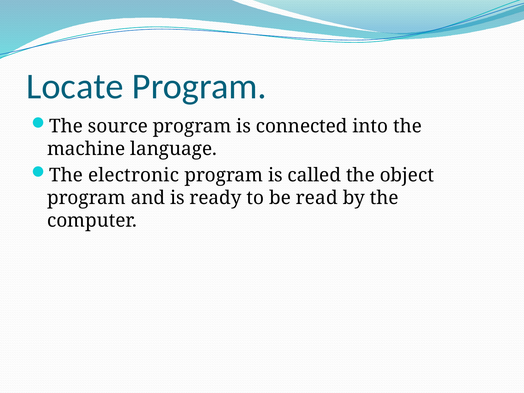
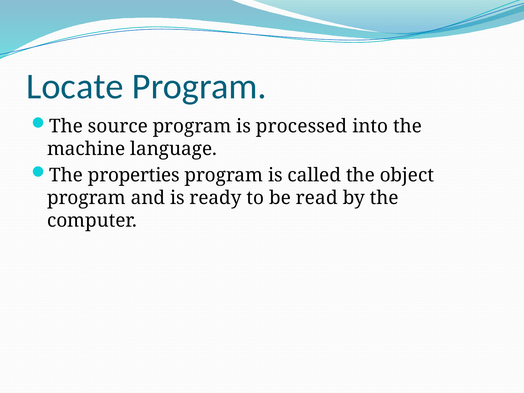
connected: connected -> processed (302, 126)
electronic: electronic -> properties (134, 175)
